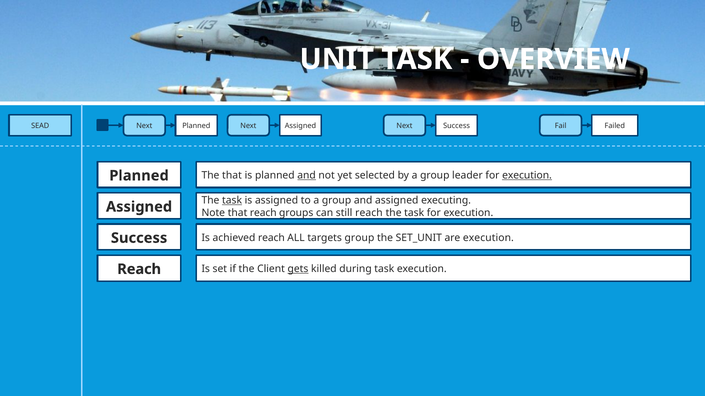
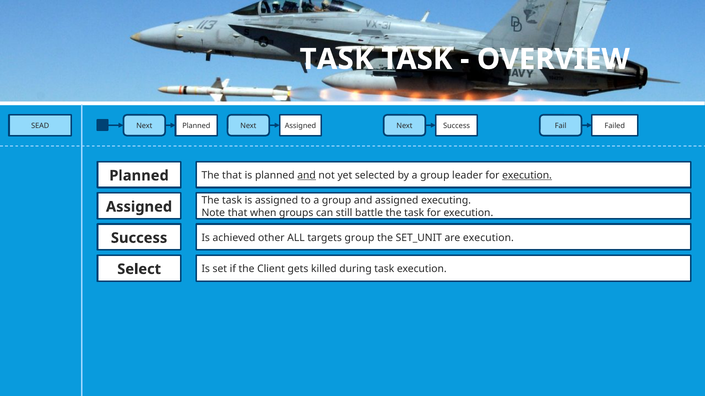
UNIT: UNIT -> TASK (337, 59)
task underline: present -> none (232, 201)
that reach: reach -> when (263, 213)
still reach: reach -> battle (369, 213)
achieved reach: reach -> other (271, 238)
gets underline: present -> none (298, 269)
Reach: Reach -> Select (139, 270)
